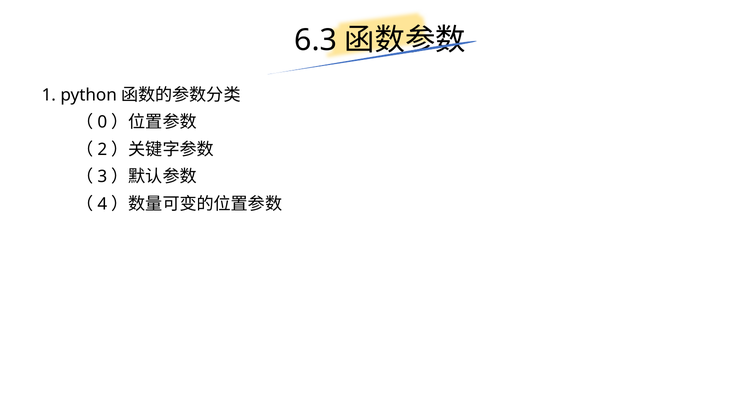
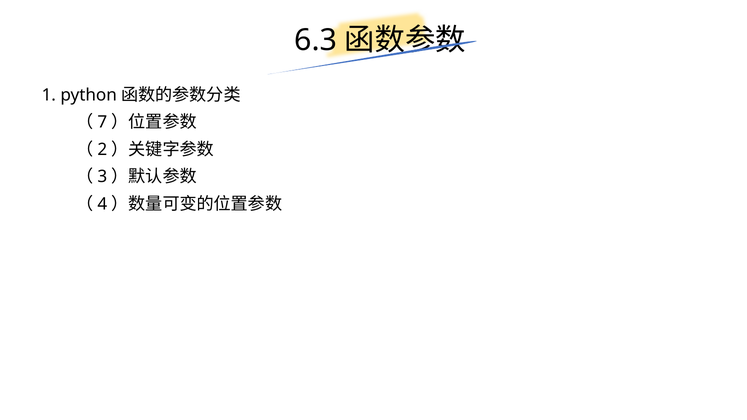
0: 0 -> 7 (102, 122)
